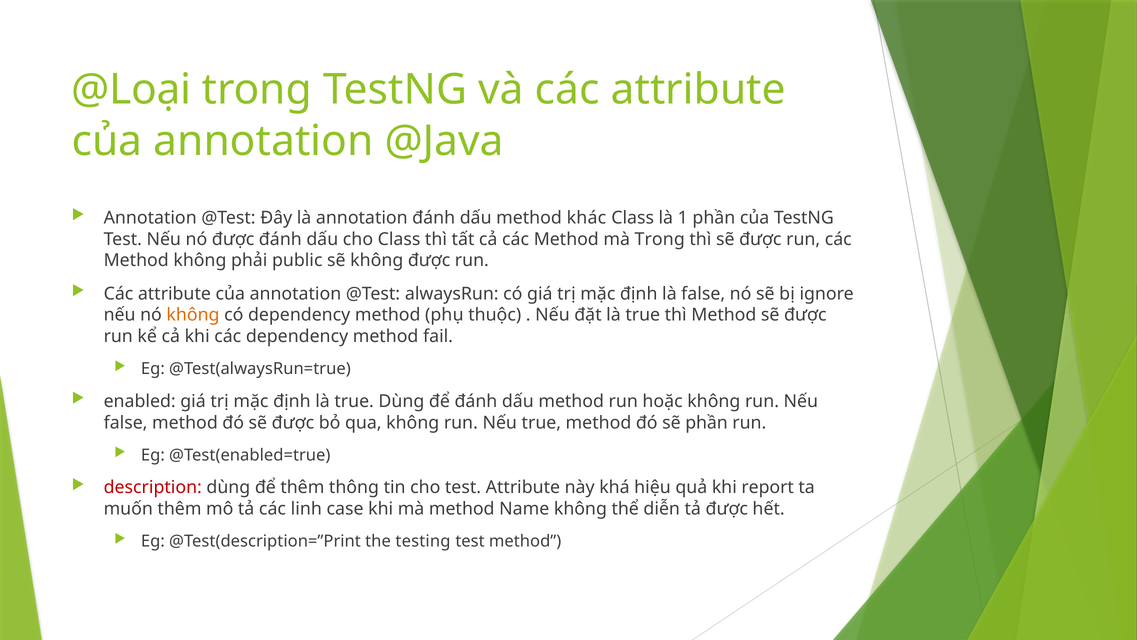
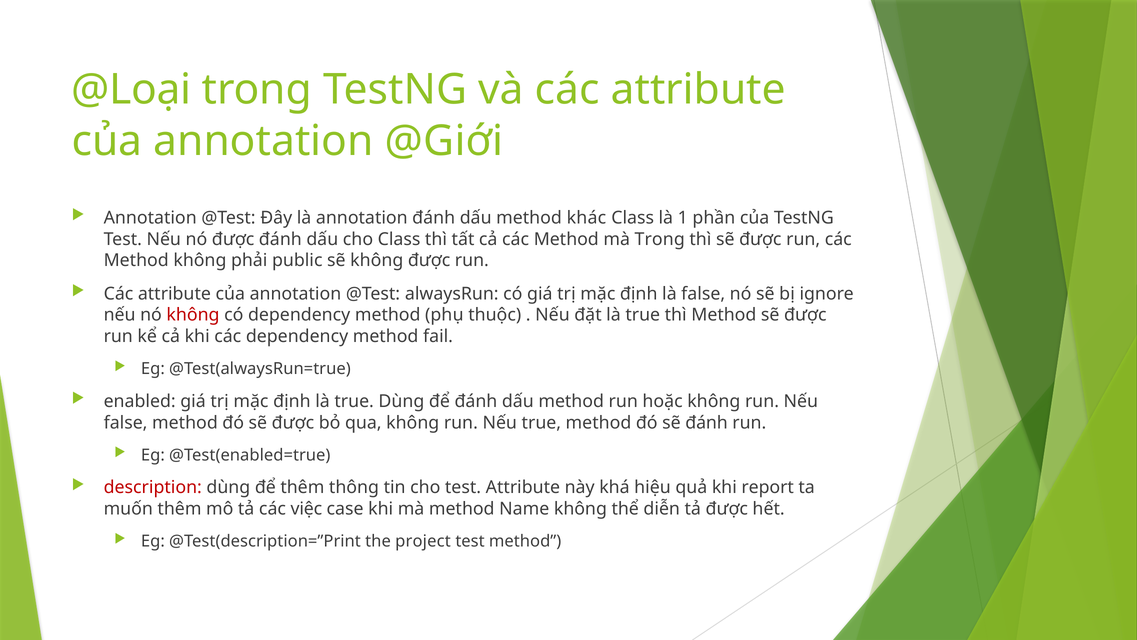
@Java: @Java -> @Giới (444, 141)
không colour: orange -> red (193, 315)
sẽ phần: phần -> đánh (707, 422)
linh: linh -> việc (306, 509)
testing: testing -> project (423, 541)
